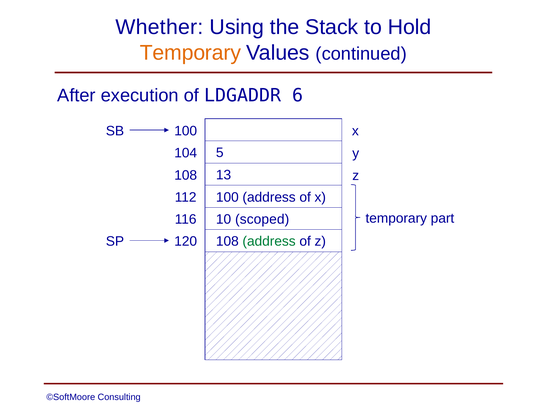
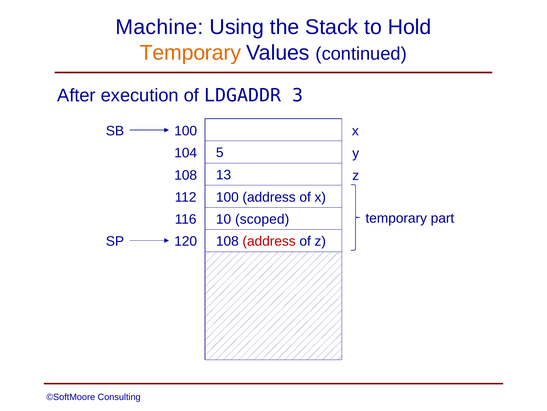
Whether: Whether -> Machine (159, 27)
6: 6 -> 3 (298, 95)
address colour: green -> red (269, 241)
